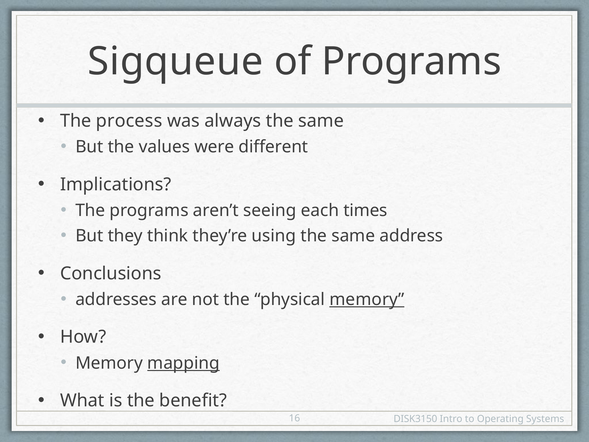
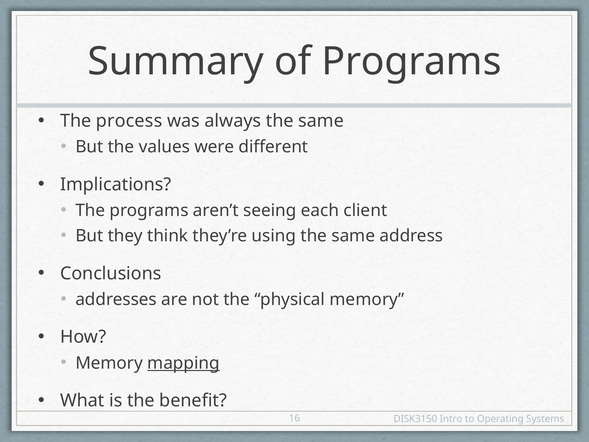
Sigqueue: Sigqueue -> Summary (176, 62)
times: times -> client (365, 210)
memory underline: present -> none (367, 299)
